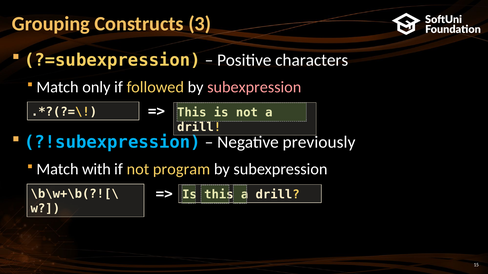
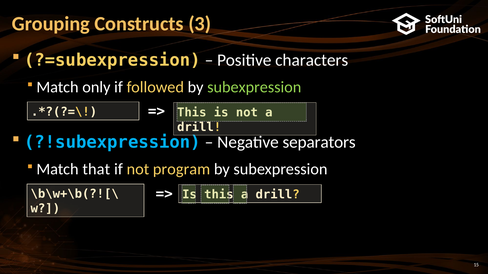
subexpression colour: pink -> light green (254, 87)
previously: previously -> separators (319, 142)
with: with -> that (96, 170)
